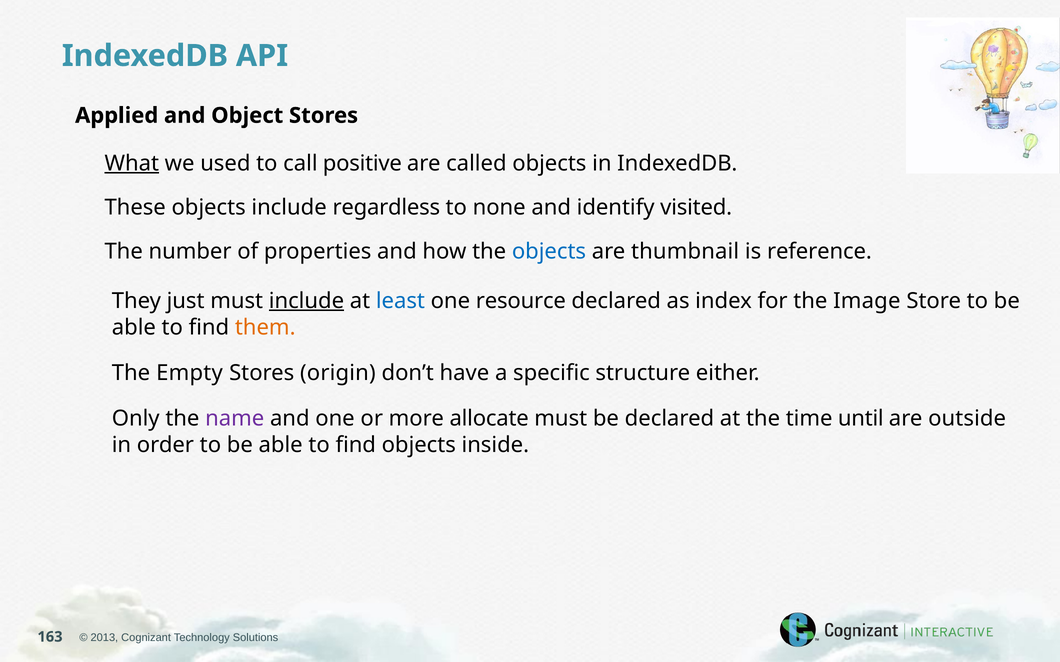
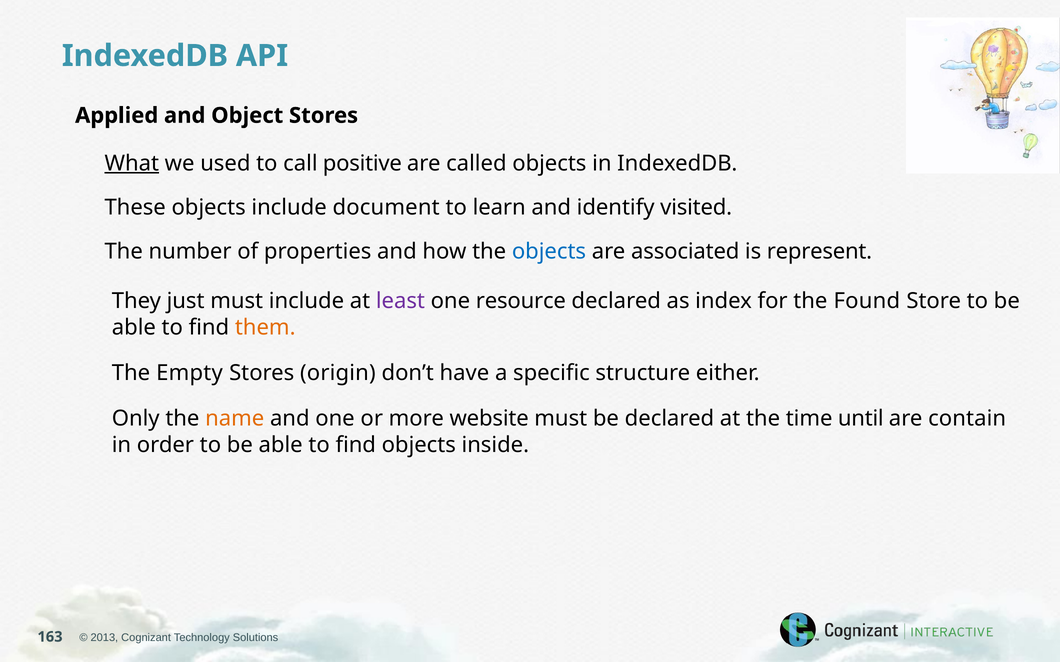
regardless: regardless -> document (386, 208)
none: none -> learn (499, 208)
thumbnail: thumbnail -> associated (685, 252)
reference: reference -> represent (819, 252)
include underline: present -> none (306, 301)
least colour: blue -> purple (400, 301)
Image: Image -> Found (867, 301)
name colour: purple -> orange (235, 419)
allocate: allocate -> website (489, 419)
outside: outside -> contain (967, 419)
